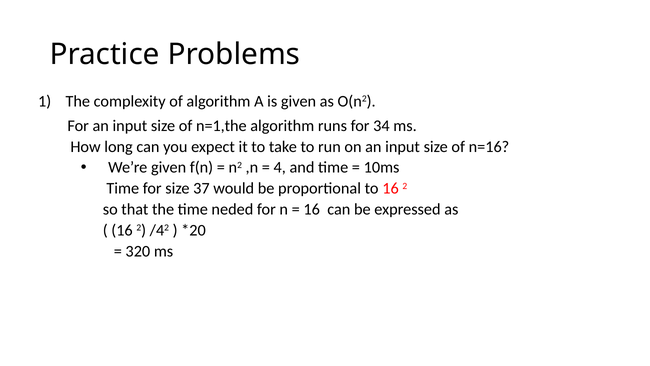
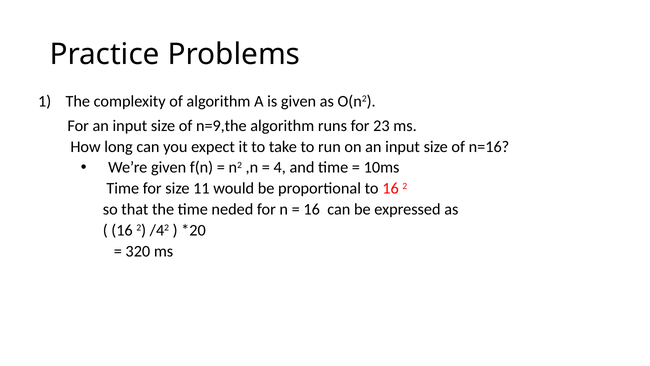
n=1,the: n=1,the -> n=9,the (221, 126)
34: 34 -> 23 (381, 126)
37: 37 -> 11 (201, 188)
